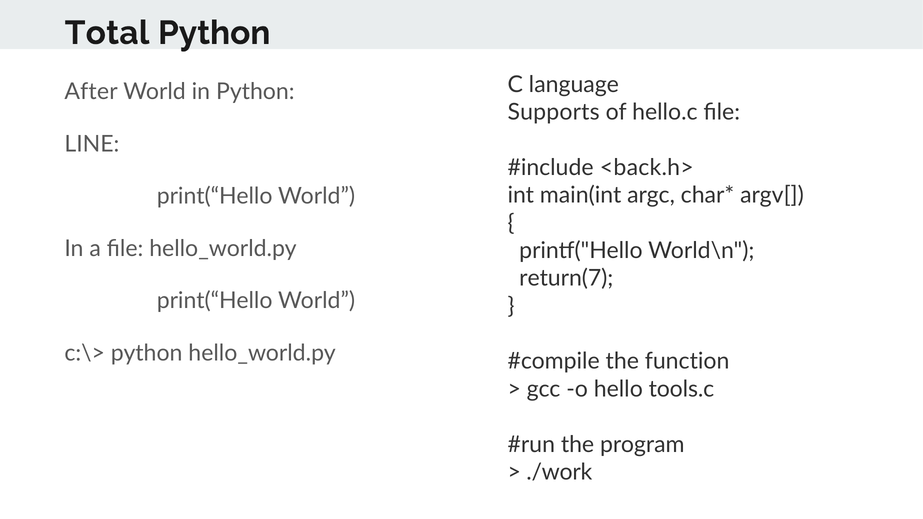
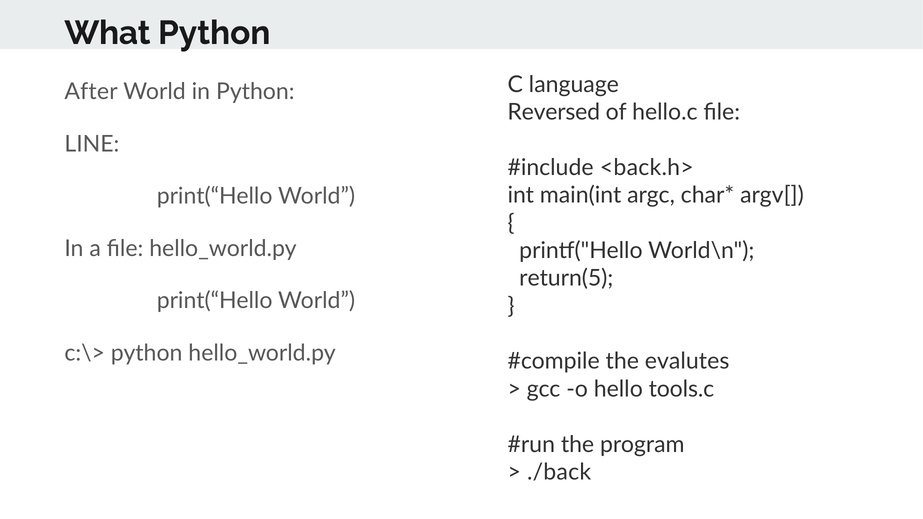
Total: Total -> What (107, 33)
Supports: Supports -> Reversed (554, 112)
return(7: return(7 -> return(5 (566, 278)
function: function -> evalutes (687, 362)
./work: ./work -> ./back (559, 472)
